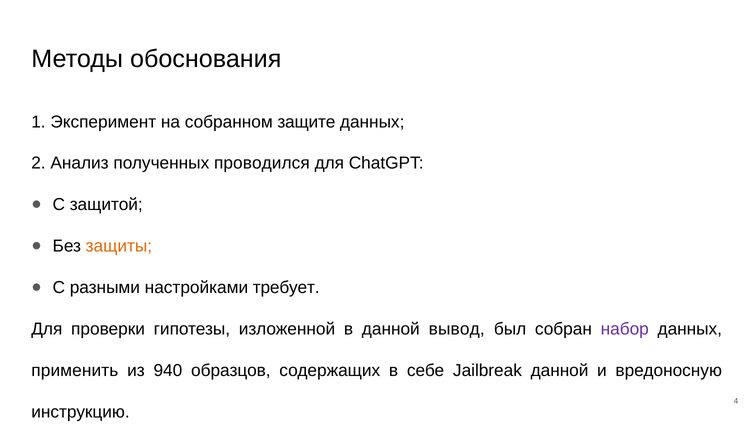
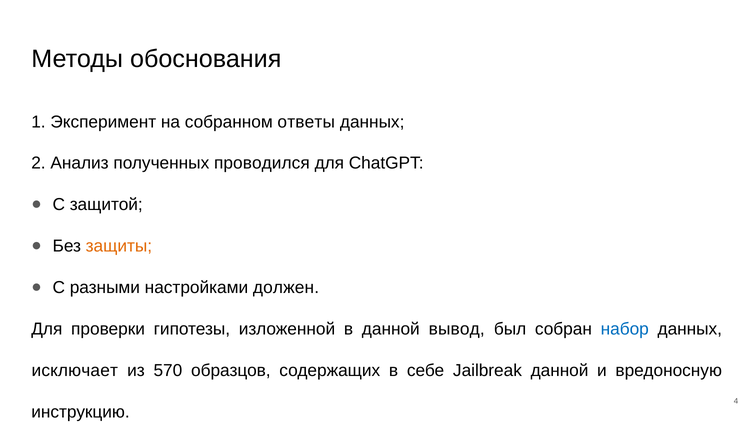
защите: защите -> ответы (306, 122)
требует: требует -> должен (286, 288)
набор colour: purple -> blue (625, 329)
применить: применить -> исключает (75, 371)
940: 940 -> 570 (168, 371)
